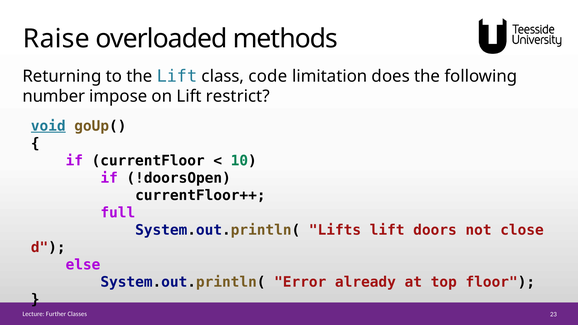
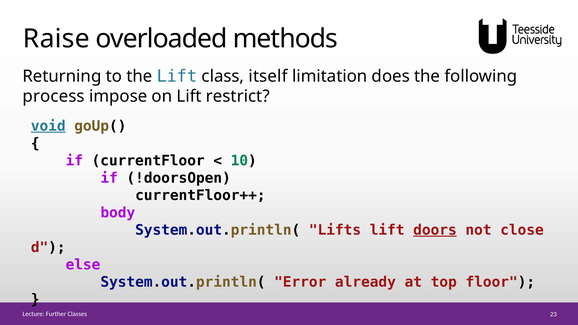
code: code -> itself (268, 76)
number: number -> process (54, 96)
full: full -> body (118, 213)
doors underline: none -> present (435, 230)
